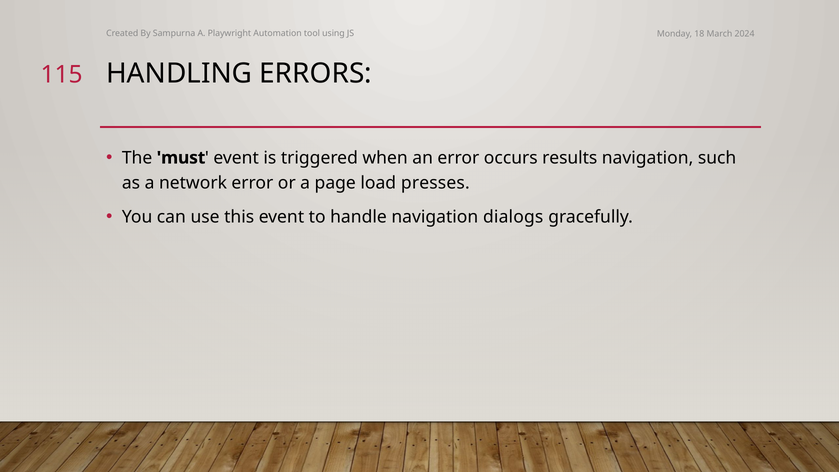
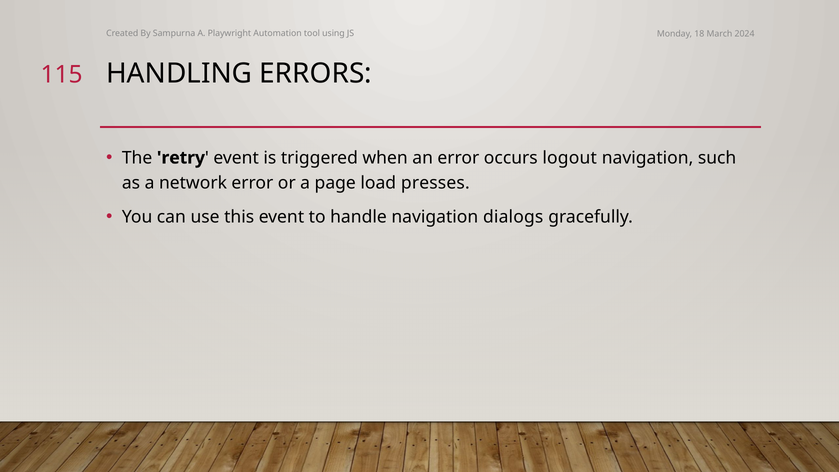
must: must -> retry (181, 158)
results: results -> logout (570, 158)
